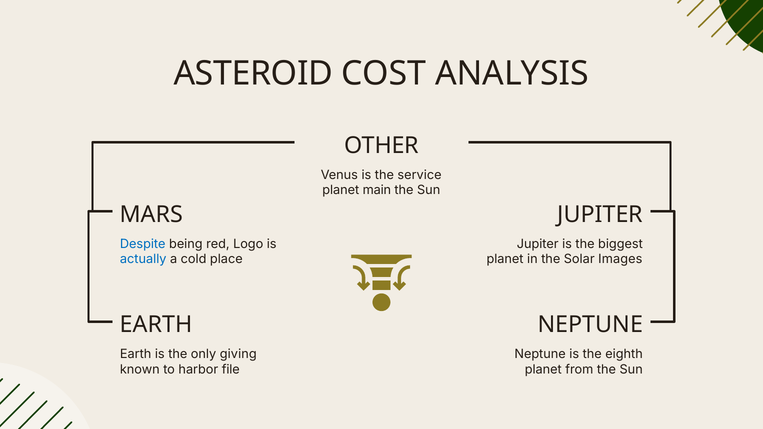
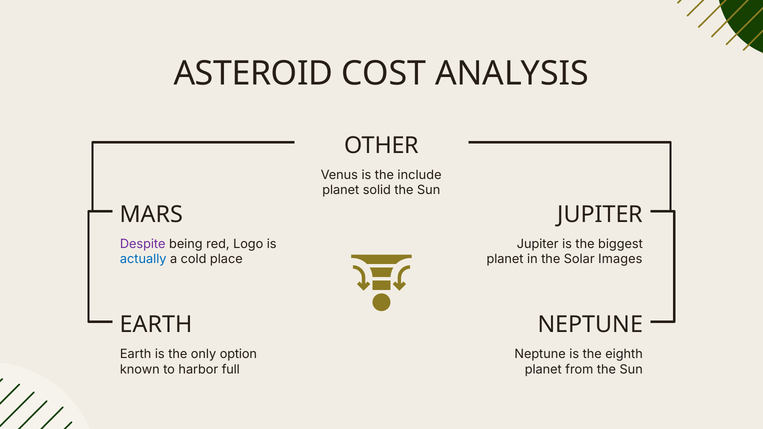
service: service -> include (420, 175)
main: main -> solid (377, 190)
Despite colour: blue -> purple (143, 244)
giving: giving -> option (238, 354)
file: file -> full (231, 370)
